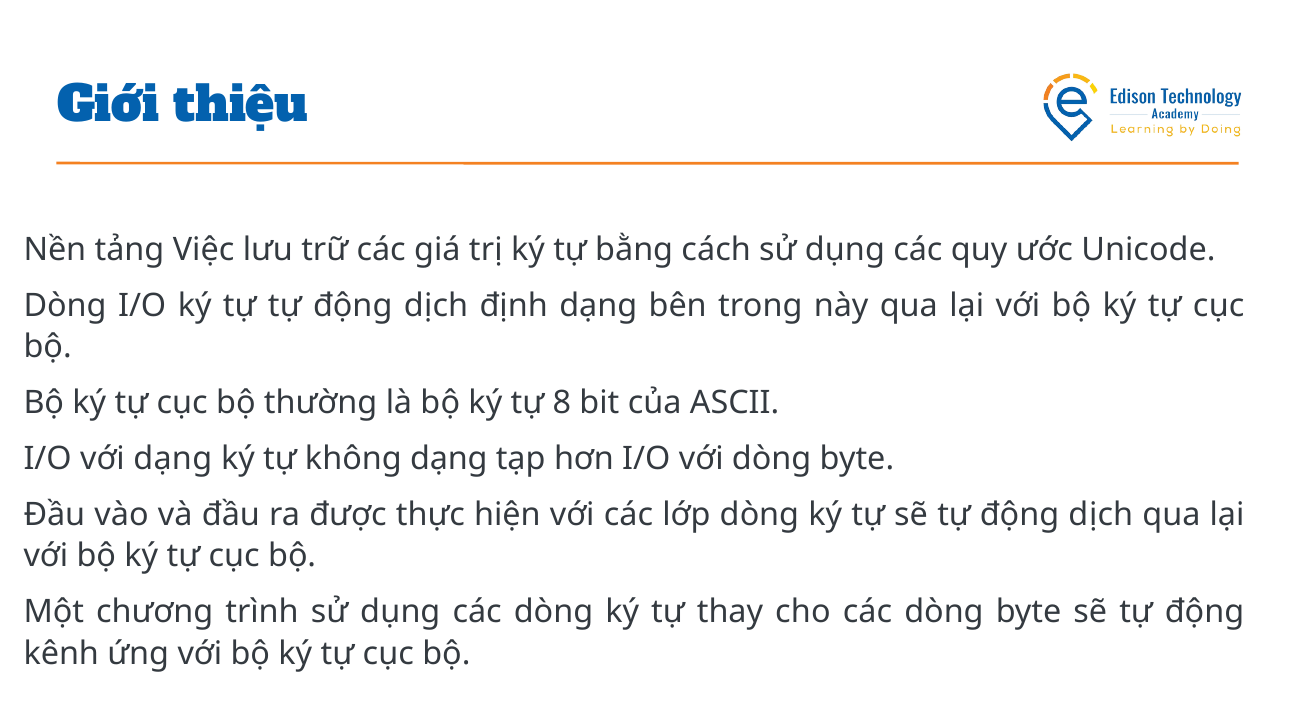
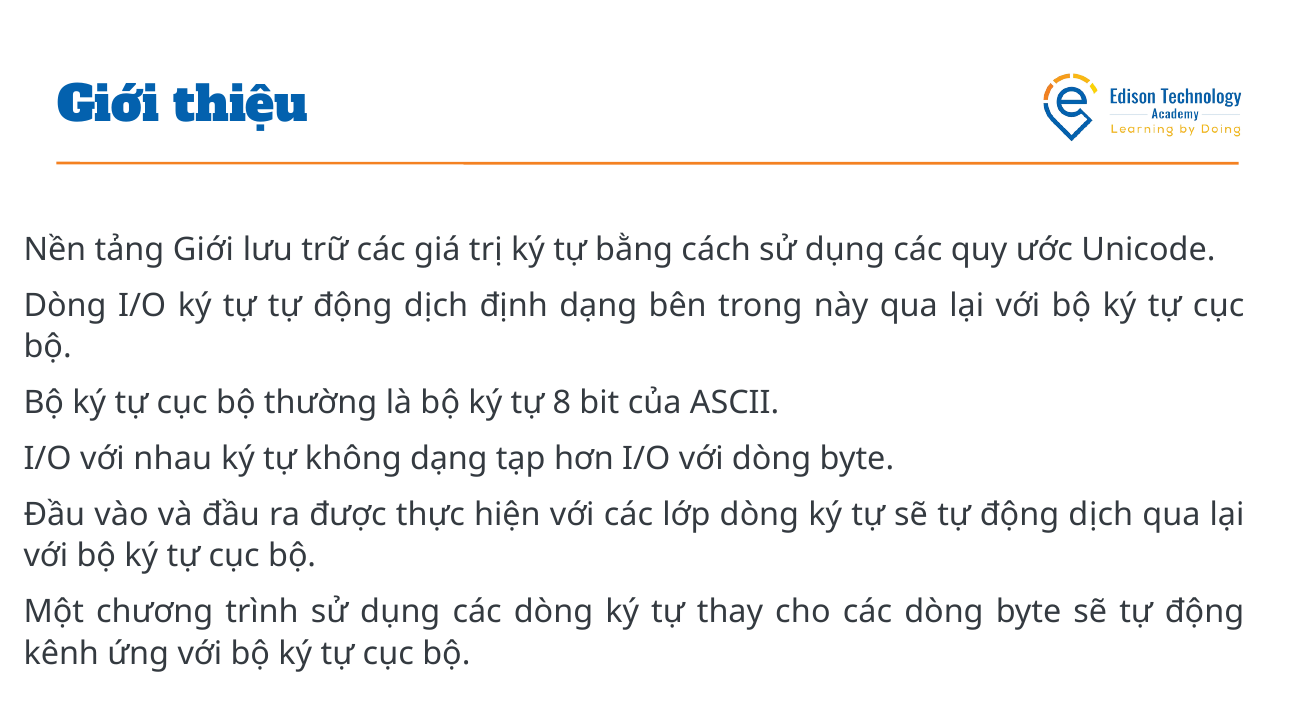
tảng Việc: Việc -> Giới (203, 250)
với dạng: dạng -> nhau (173, 459)
